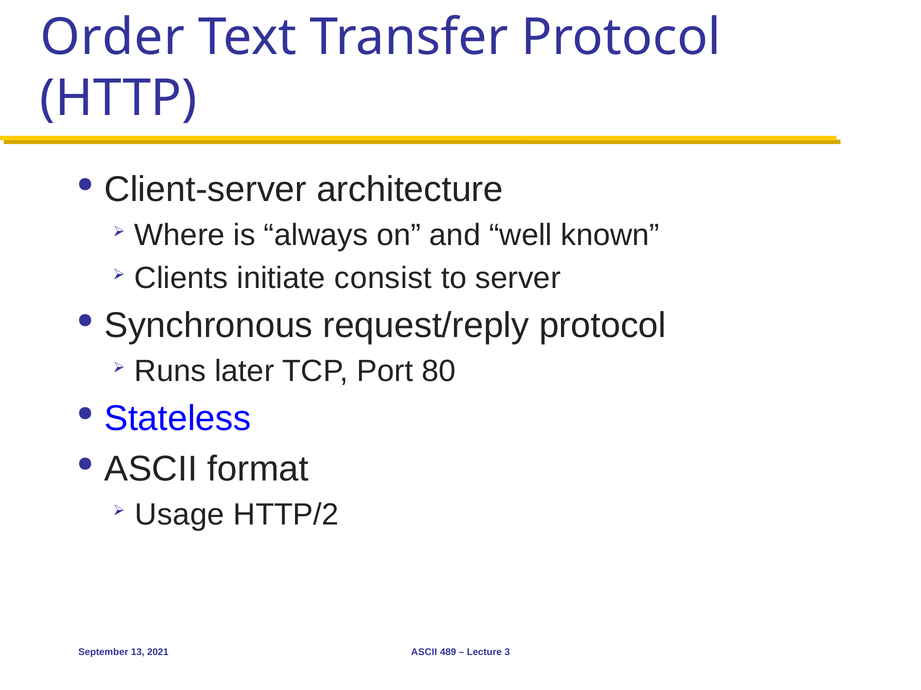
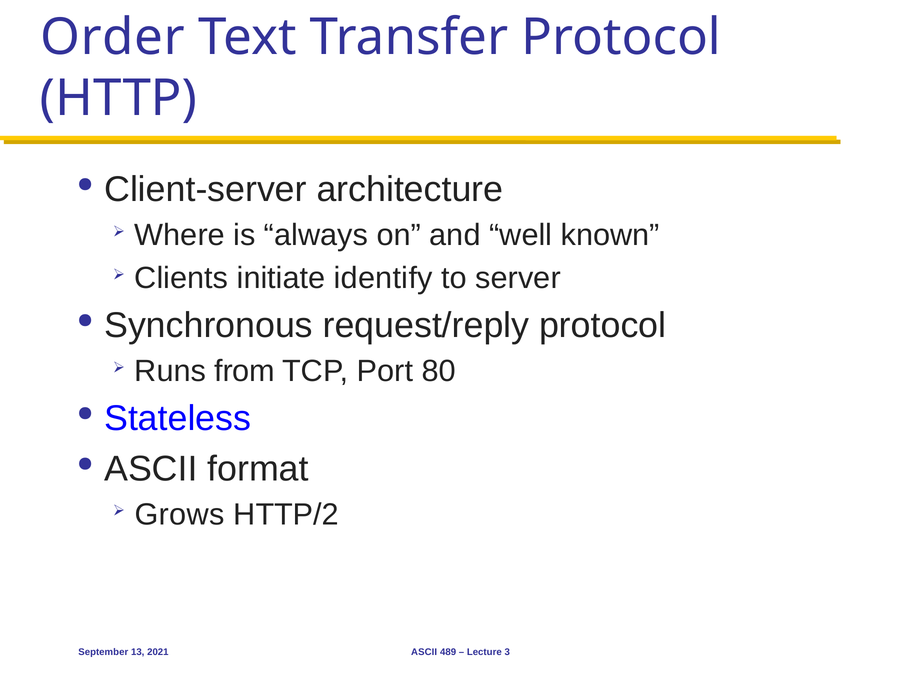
consist: consist -> identify (383, 278)
later: later -> from (245, 372)
Usage: Usage -> Grows (180, 515)
